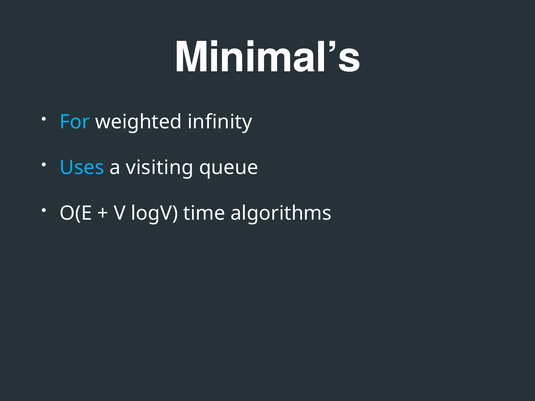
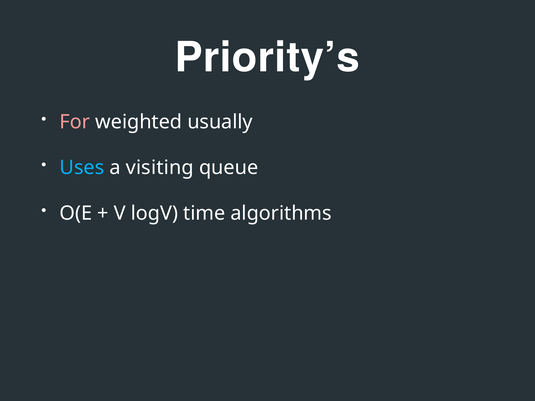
Minimal’s: Minimal’s -> Priority’s (267, 58)
For colour: light blue -> pink (75, 122)
infinity: infinity -> usually (220, 122)
